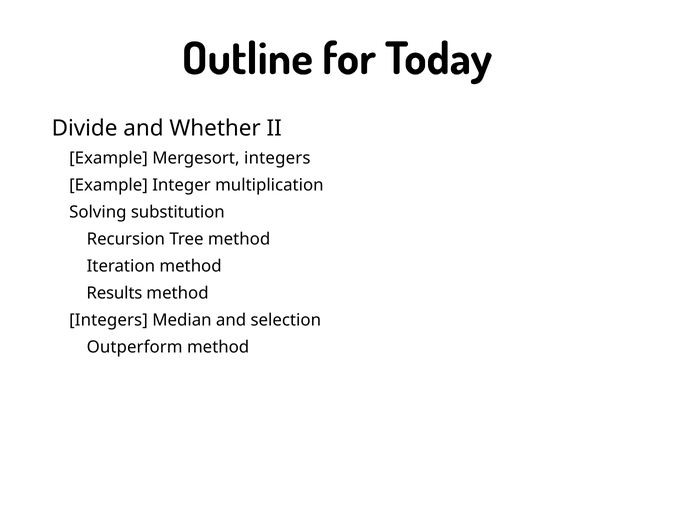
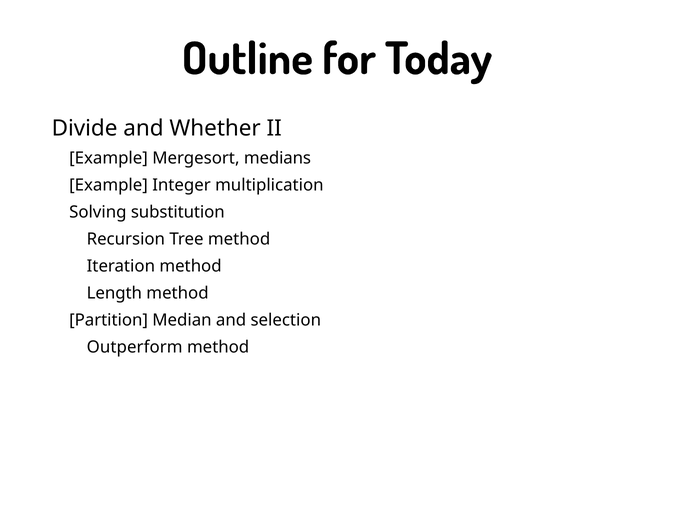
Mergesort integers: integers -> medians (277, 158)
Results: Results -> Length (114, 293)
Integers: Integers -> Partition (109, 320)
